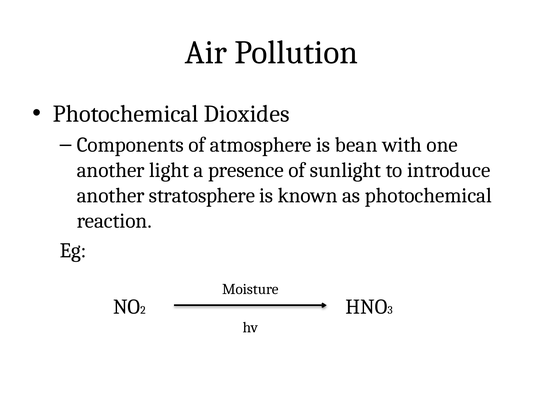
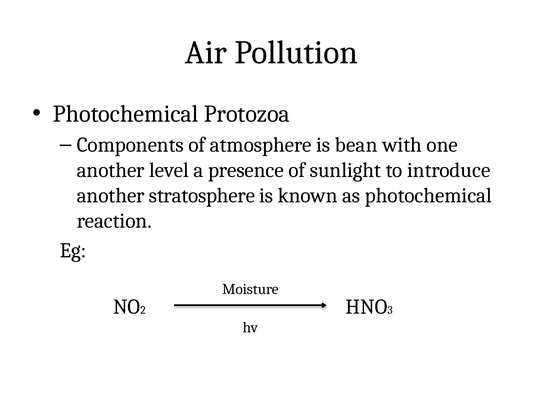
Dioxides: Dioxides -> Protozoa (247, 114)
light: light -> level (169, 170)
